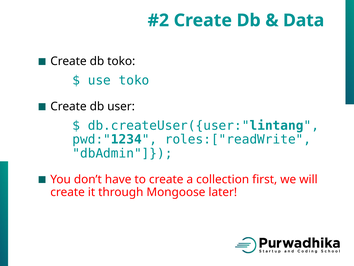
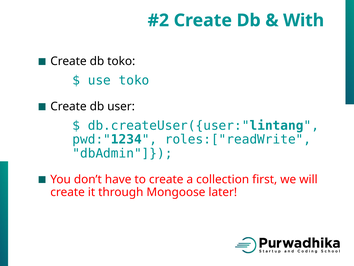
Data: Data -> With (304, 20)
